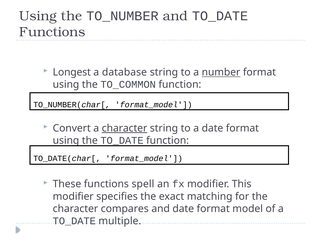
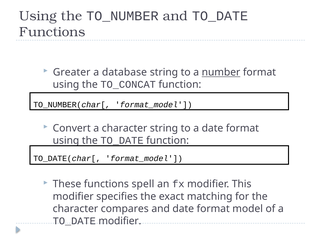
Longest: Longest -> Greater (72, 72)
TO_COMMON: TO_COMMON -> TO_CONCAT (128, 85)
character underline: present -> none (125, 128)
TO_DATE multiple: multiple -> modifier (120, 221)
